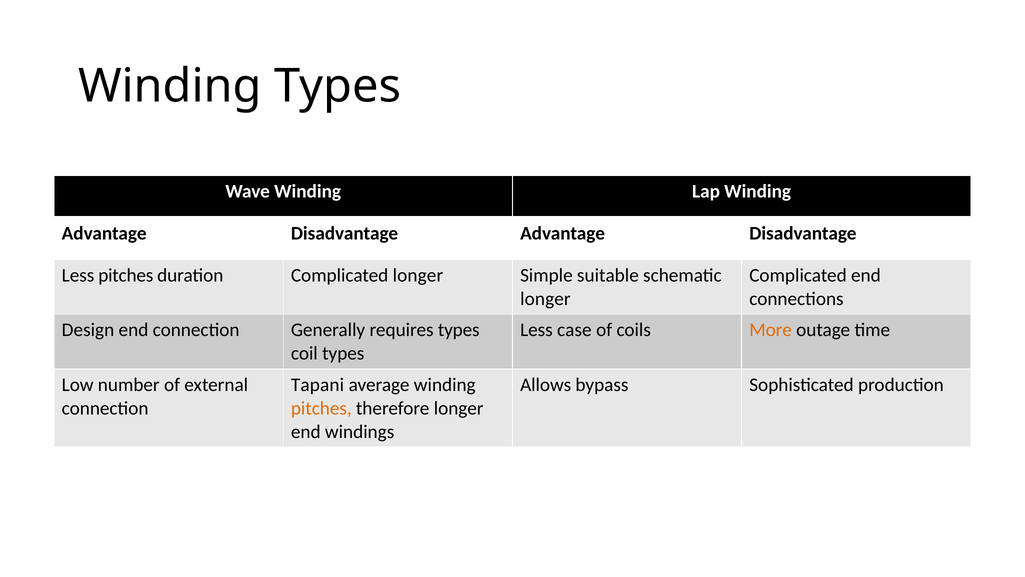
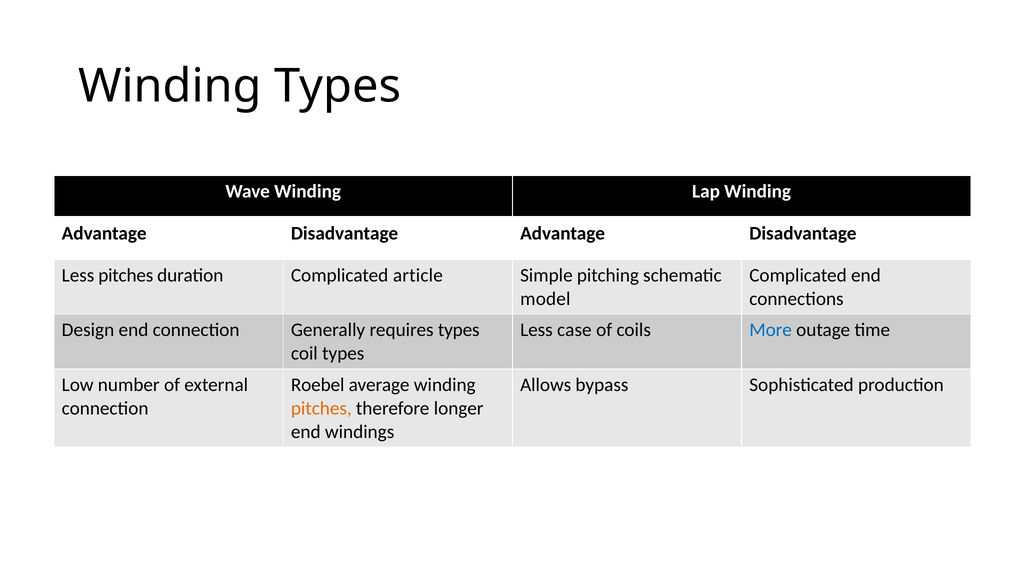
Complicated longer: longer -> article (418, 275)
suitable: suitable -> pitching (608, 275)
longer: longer -> model (545, 299)
More colour: orange -> blue (771, 330)
Tapani: Tapani -> Roebel (318, 384)
